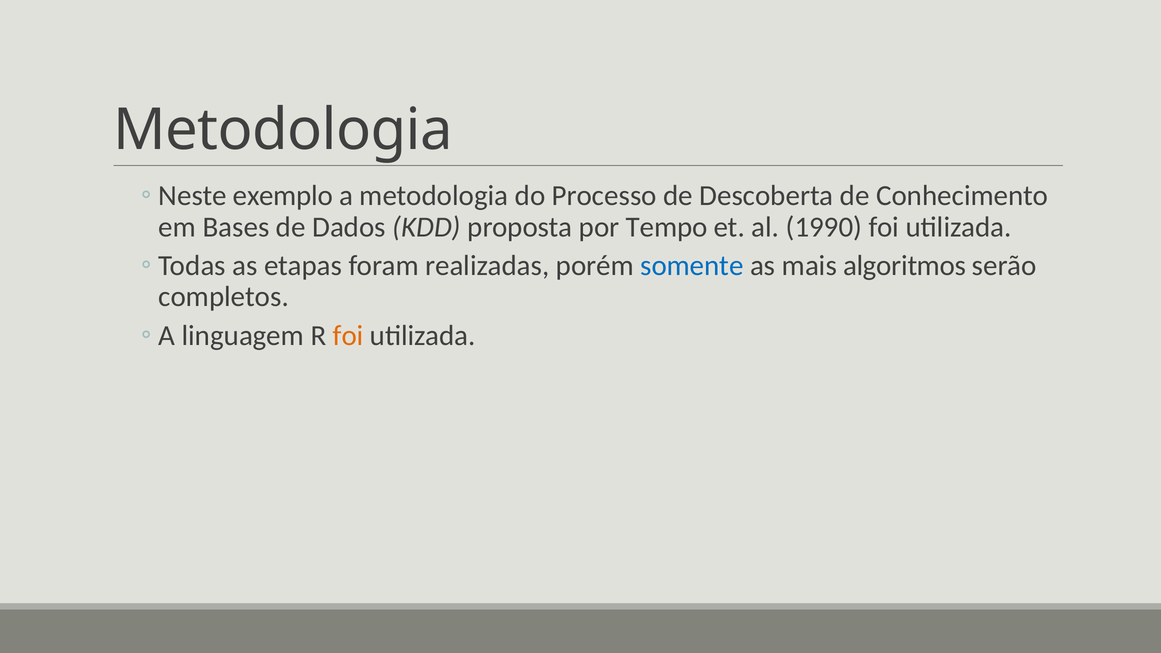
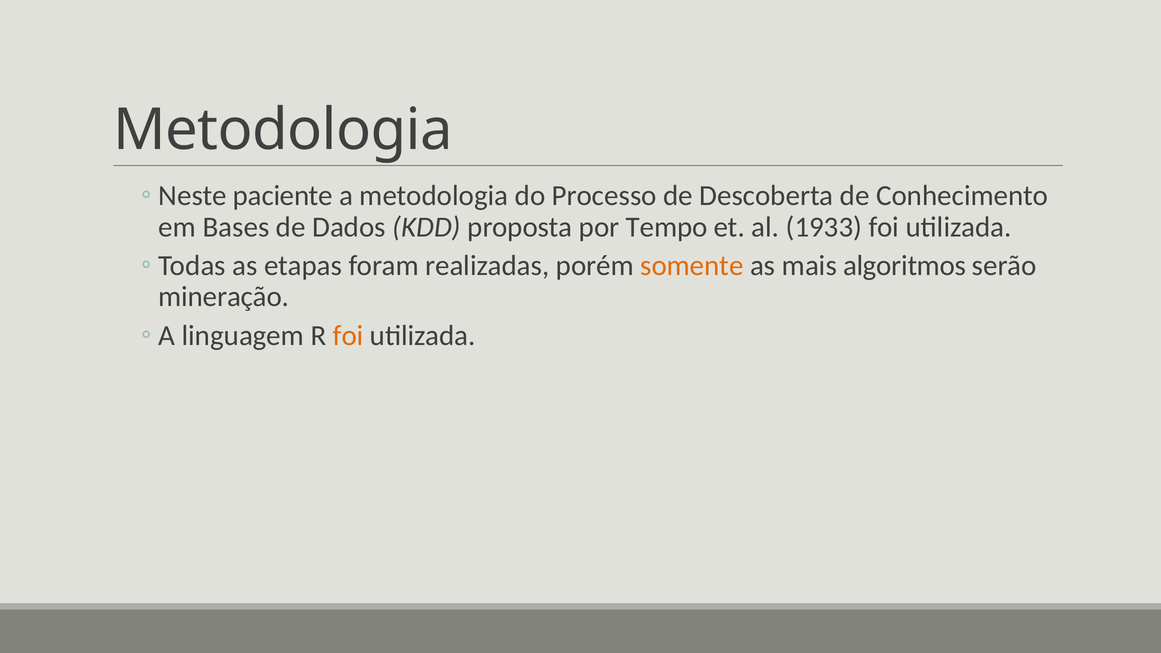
exemplo: exemplo -> paciente (283, 196)
1990: 1990 -> 1933 (824, 227)
somente colour: blue -> orange (692, 266)
completos: completos -> mineração (224, 297)
